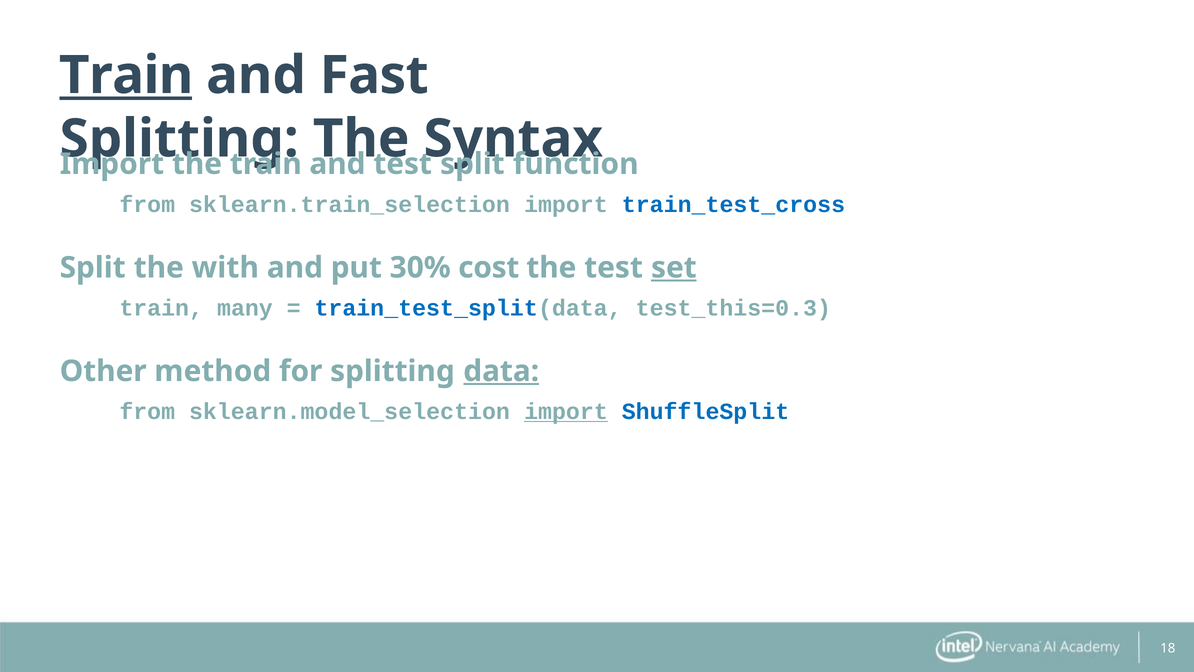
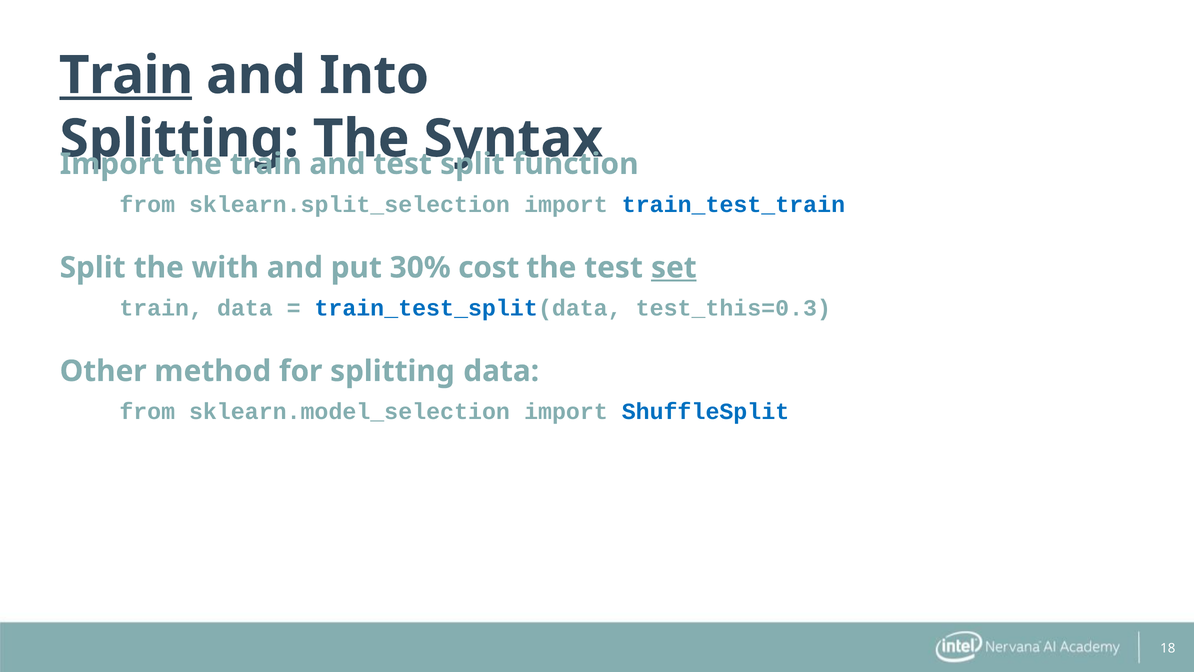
Fast: Fast -> Into (374, 75)
sklearn.train_selection: sklearn.train_selection -> sklearn.split_selection (349, 204)
train_test_cross: train_test_cross -> train_test_train (733, 204)
train many: many -> data (245, 308)
data underline: present -> none (501, 371)
import underline: present -> none (566, 411)
